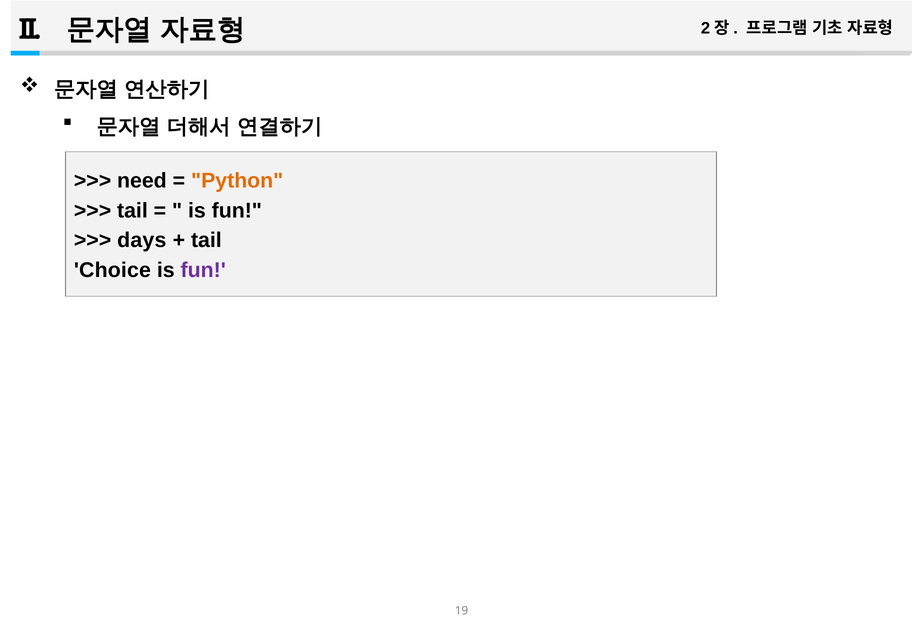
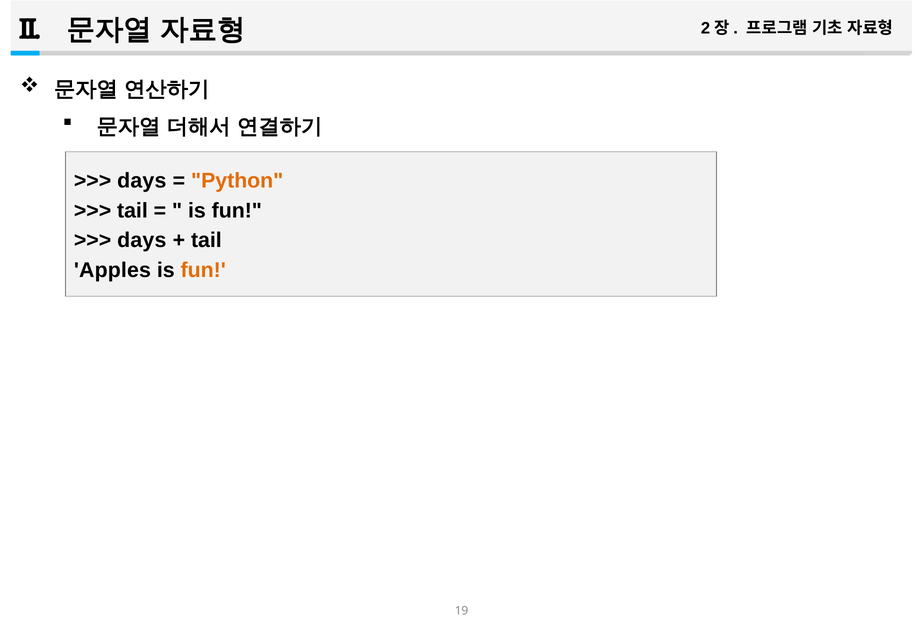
need: need -> days (142, 181)
Choice: Choice -> Apples (112, 270)
fun colour: purple -> orange (203, 270)
